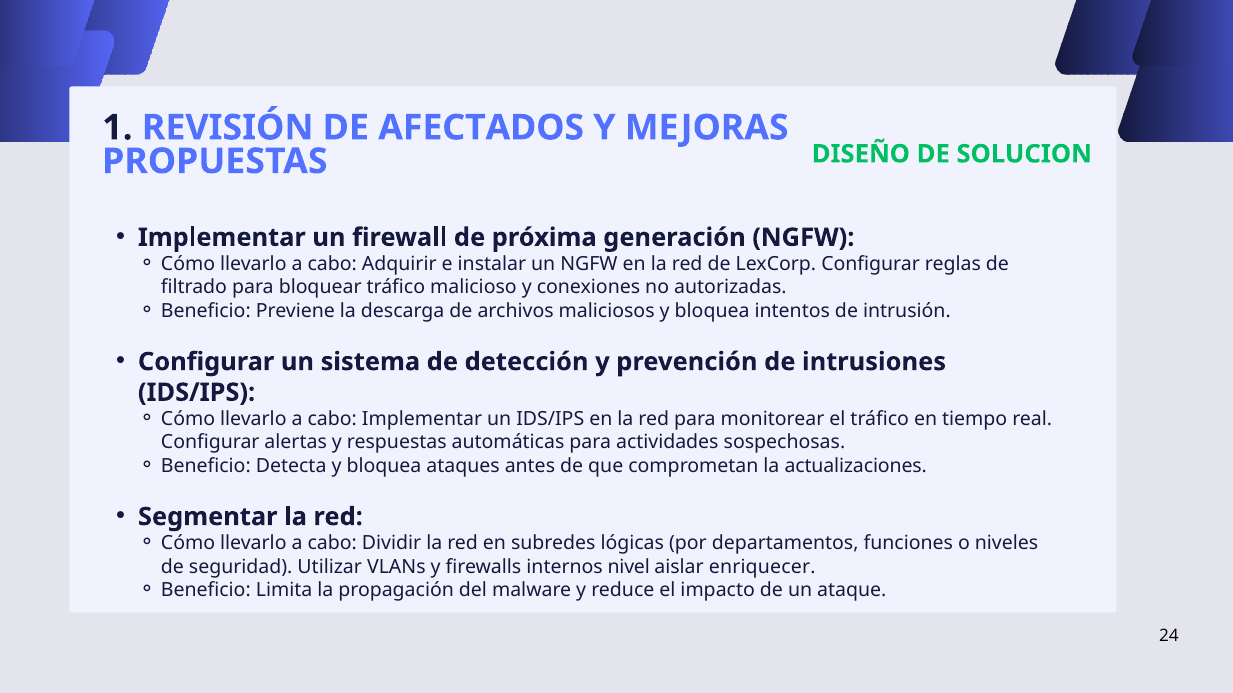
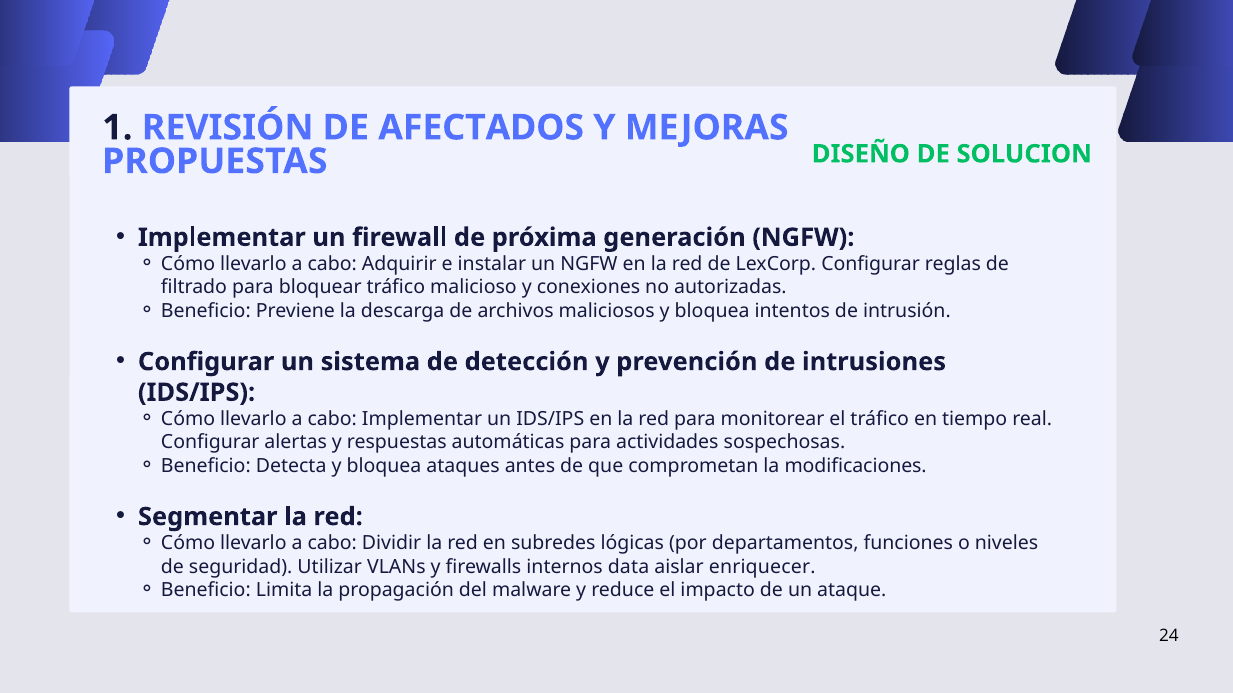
actualizaciones: actualizaciones -> modificaciones (856, 466)
nivel: nivel -> data (629, 567)
